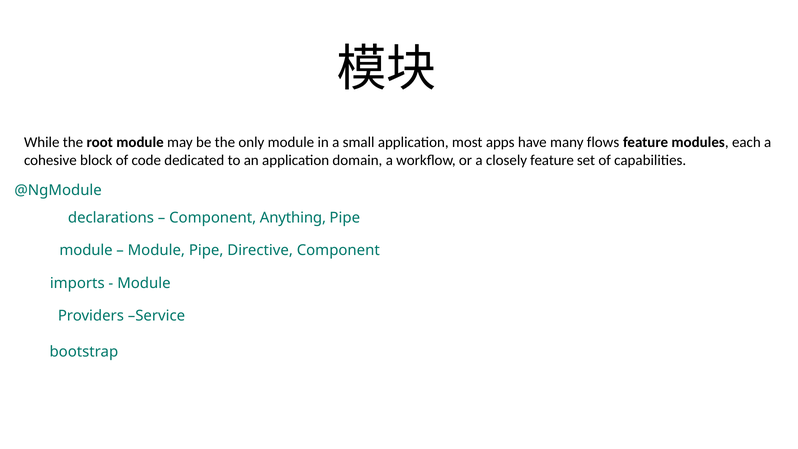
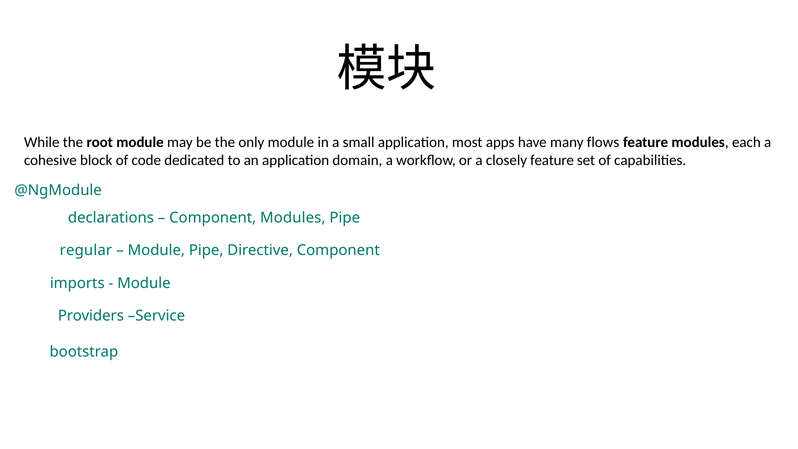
Component Anything: Anything -> Modules (293, 218)
module: module -> regular (86, 250)
